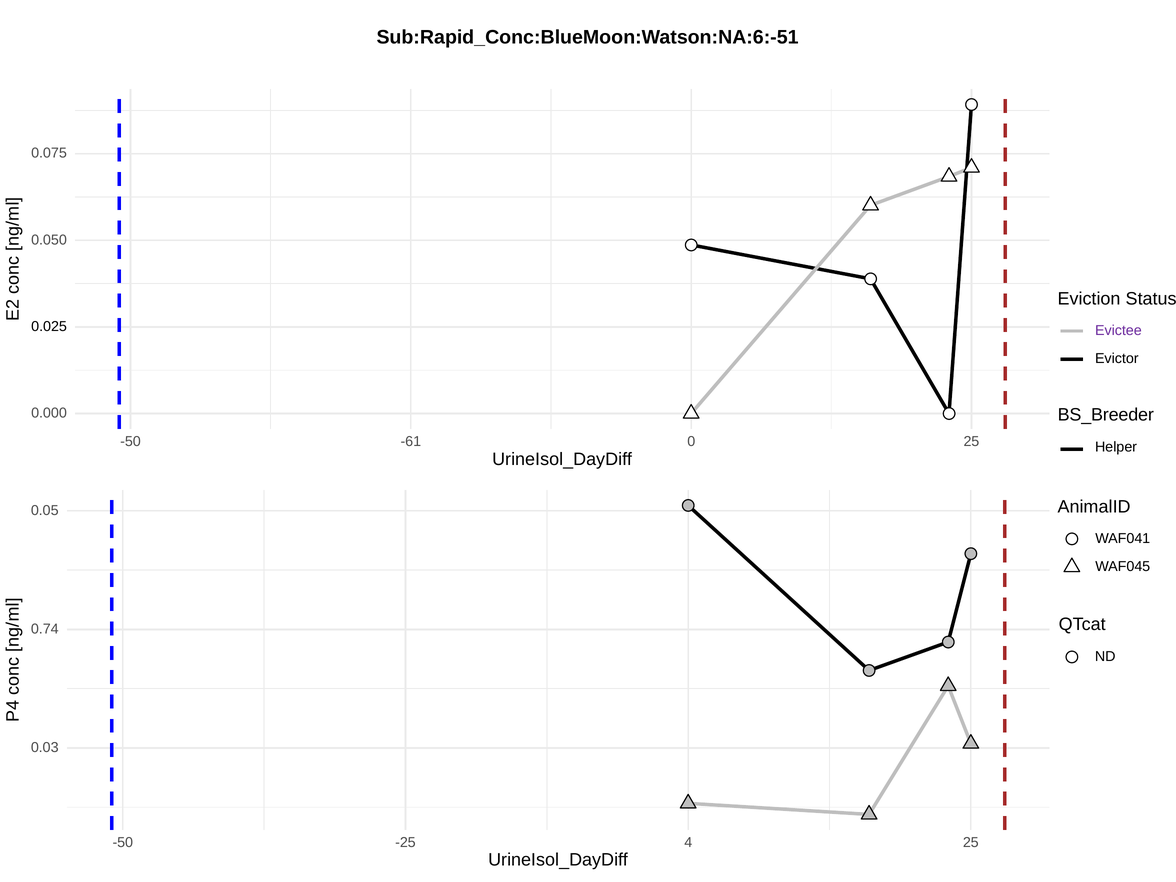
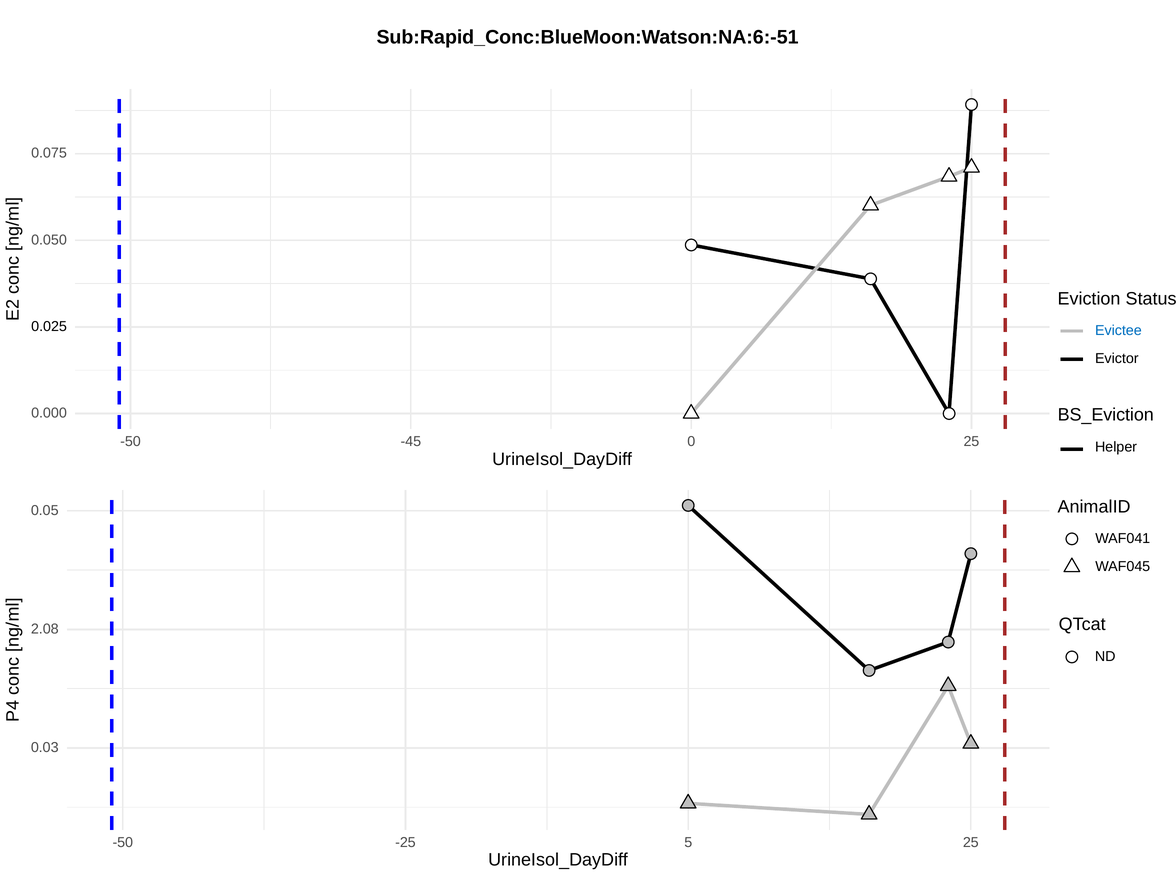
Evictee colour: purple -> blue (1118, 330)
BS_Breeder: BS_Breeder -> BS_Eviction (1106, 415)
-61: -61 -> -45 (411, 442)
0.74: 0.74 -> 2.08 (45, 629)
-25 4: 4 -> 5 (688, 843)
